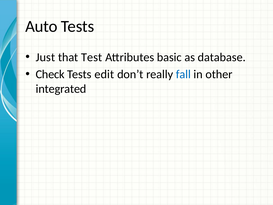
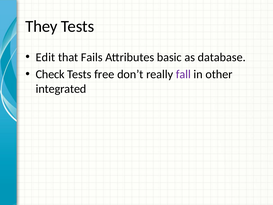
Auto: Auto -> They (41, 26)
Just: Just -> Edit (45, 57)
Test: Test -> Fails (92, 57)
edit: edit -> free (104, 74)
fall colour: blue -> purple (183, 74)
